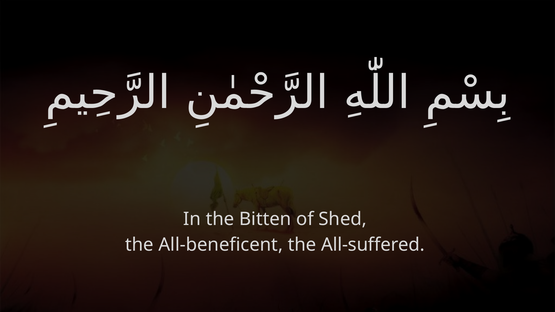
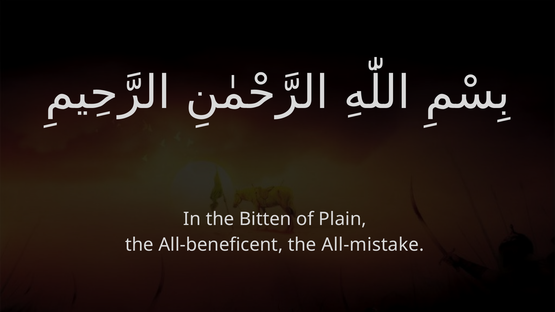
Shed: Shed -> Plain (343, 219)
All-suffered: All-suffered -> All-mistake (373, 245)
